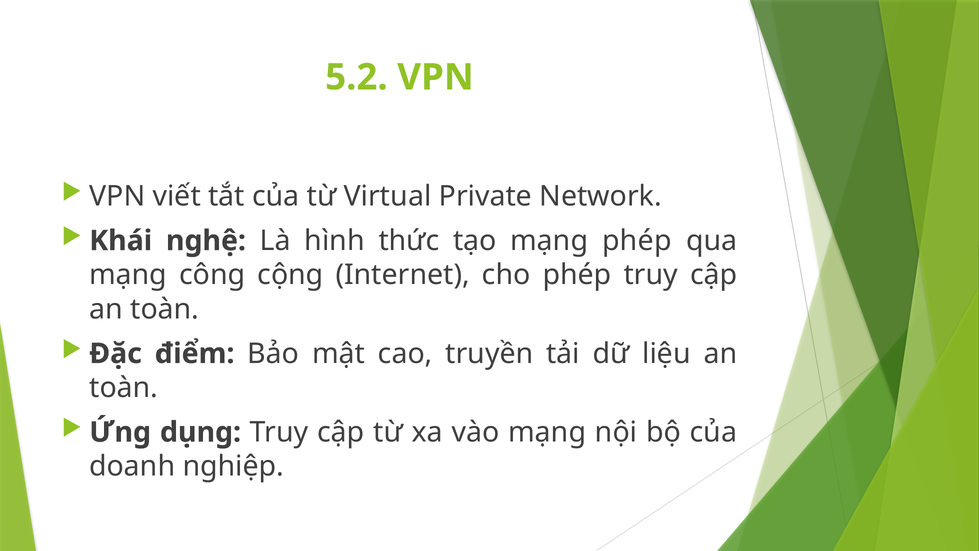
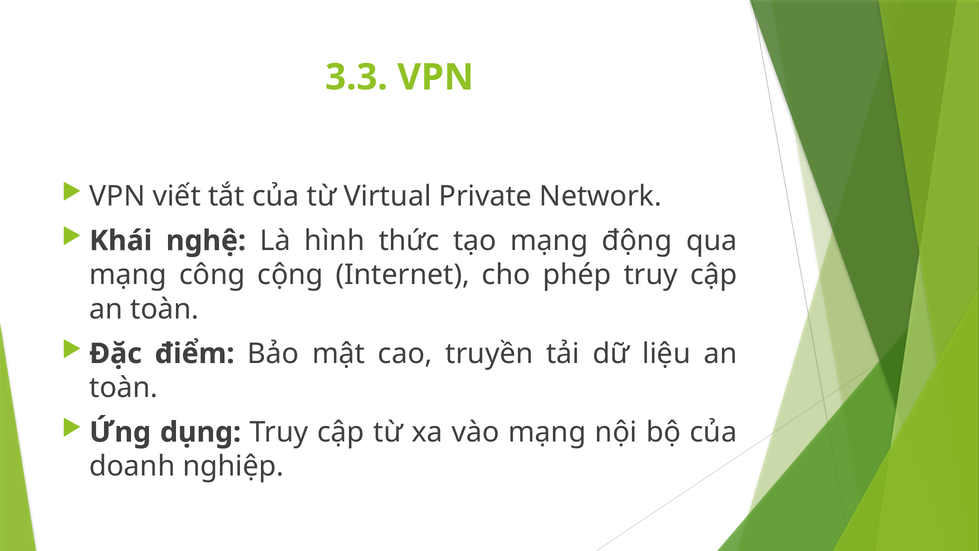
5.2: 5.2 -> 3.3 (356, 77)
mạng phép: phép -> động (637, 241)
